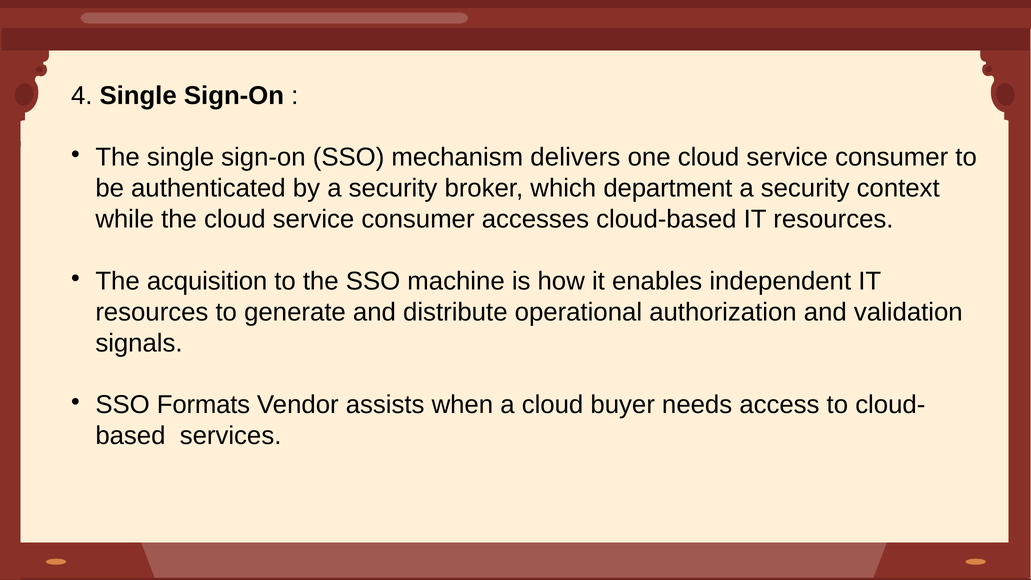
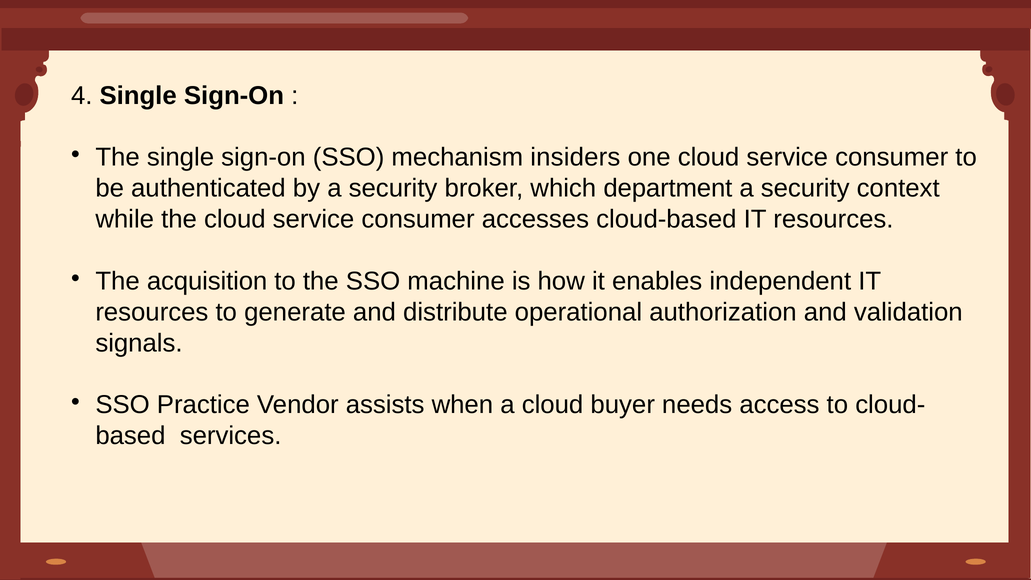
delivers: delivers -> insiders (575, 157)
Formats: Formats -> Practice (203, 405)
